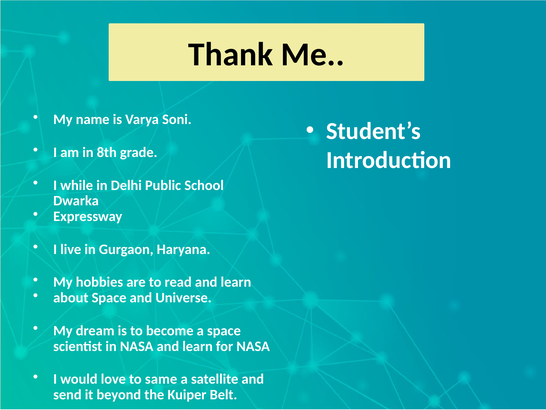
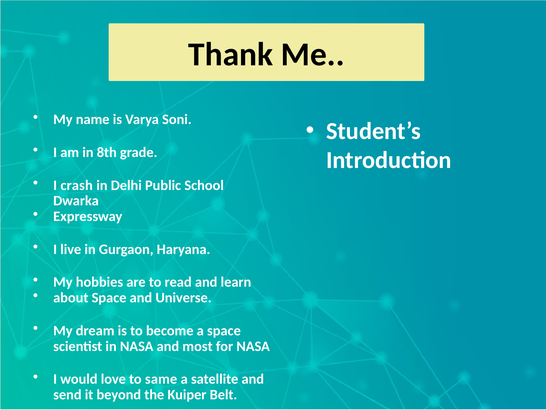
while: while -> crash (77, 185)
NASA and learn: learn -> most (198, 346)
